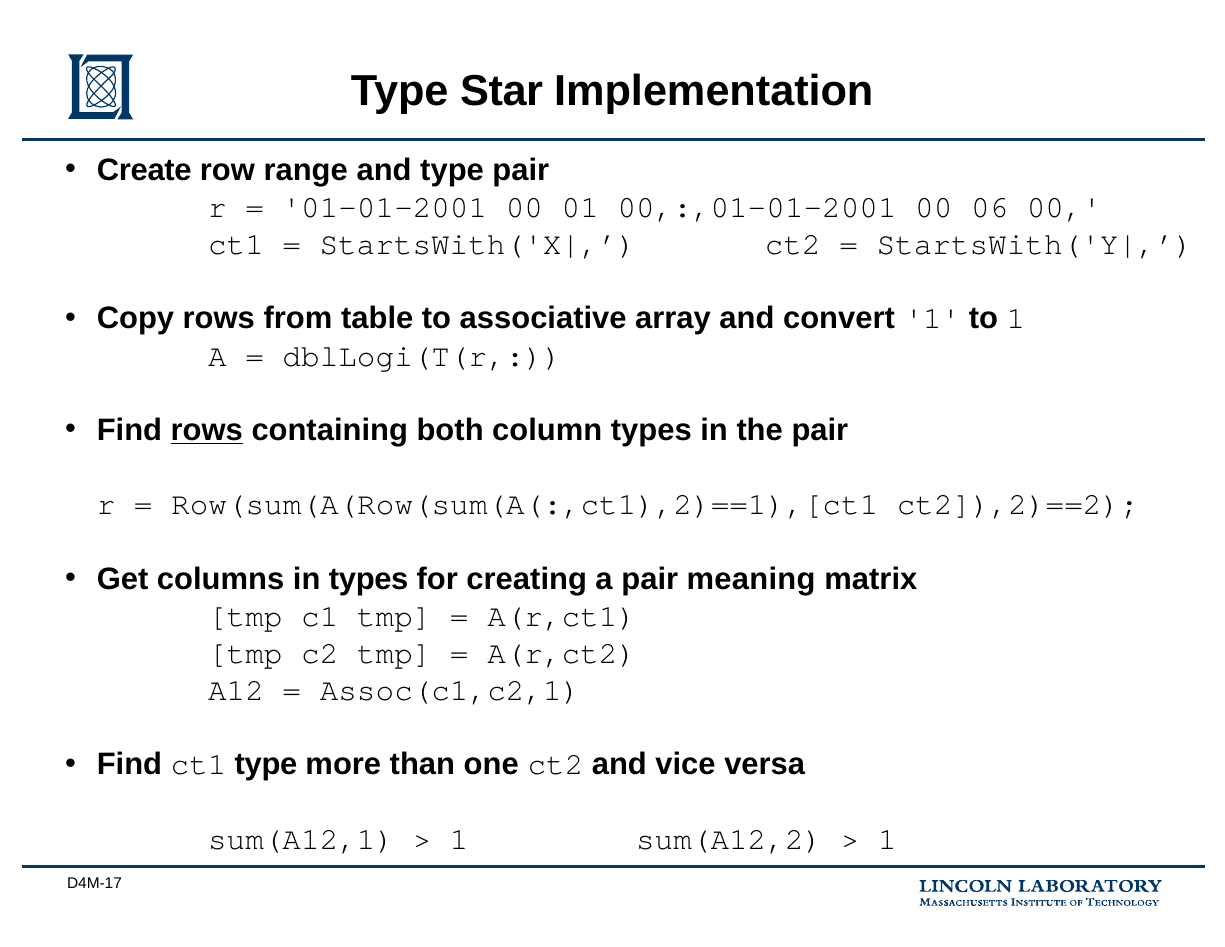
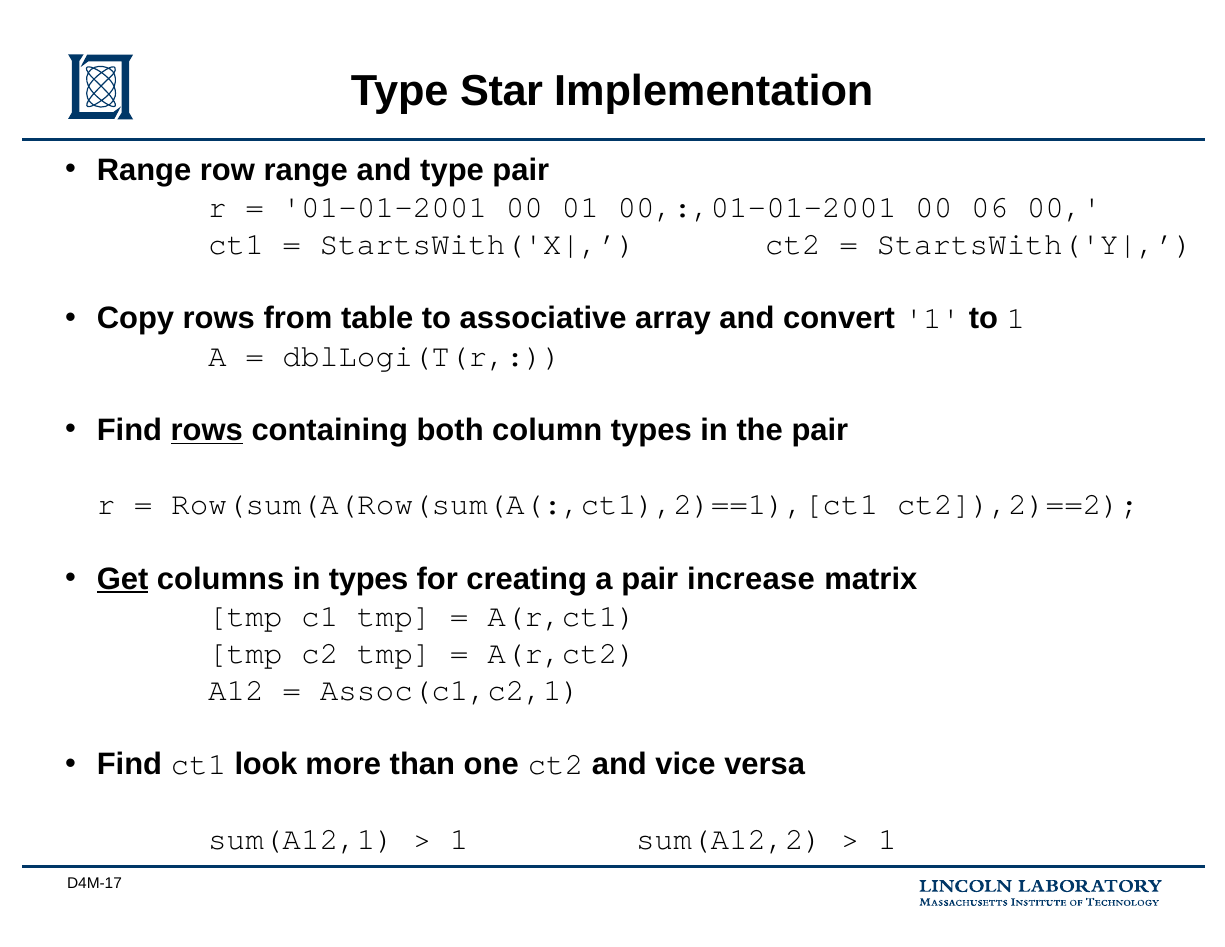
Create: Create -> Range (144, 170)
Get underline: none -> present (123, 579)
meaning: meaning -> increase (751, 579)
ct1 type: type -> look (266, 764)
